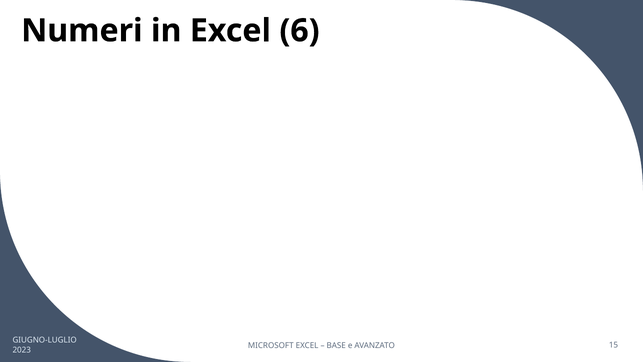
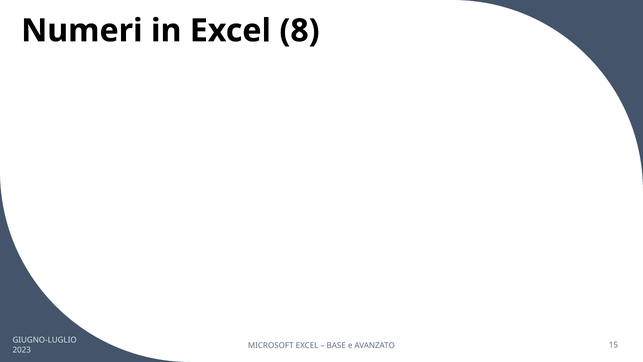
6: 6 -> 8 (300, 31)
